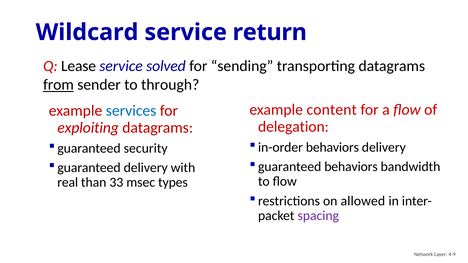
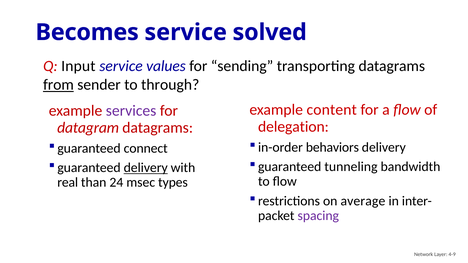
Wildcard: Wildcard -> Becomes (87, 32)
return: return -> solved (270, 32)
Lease: Lease -> Input (78, 66)
solved: solved -> values (166, 66)
services colour: blue -> purple (131, 111)
exploiting: exploiting -> datagram (88, 128)
security: security -> connect (146, 148)
guaranteed behaviors: behaviors -> tunneling (351, 167)
delivery underline: none -> present (146, 168)
33: 33 -> 24 (116, 183)
allowed: allowed -> average (363, 201)
